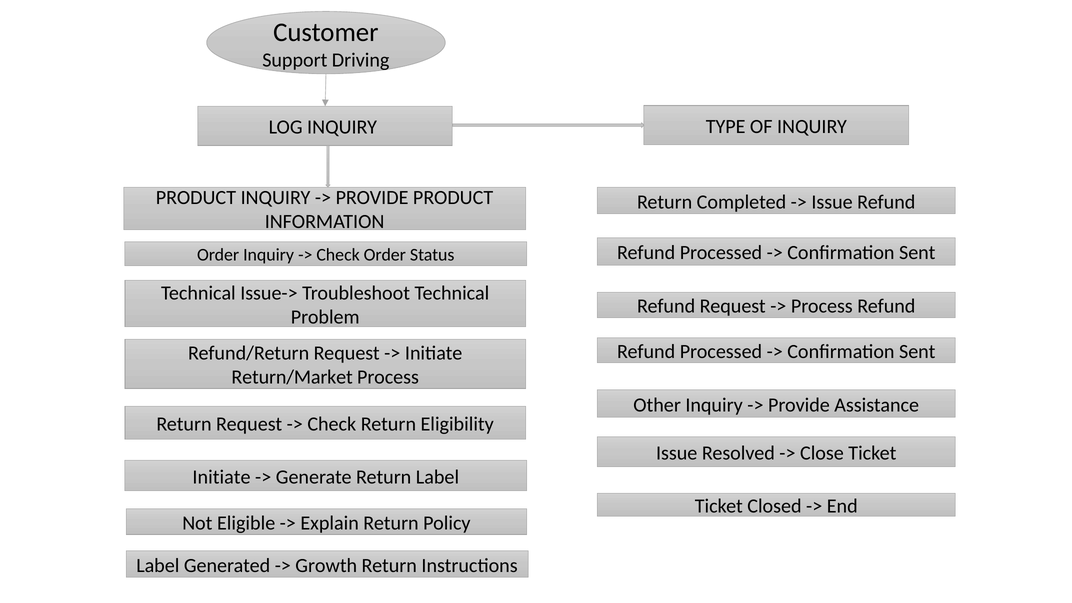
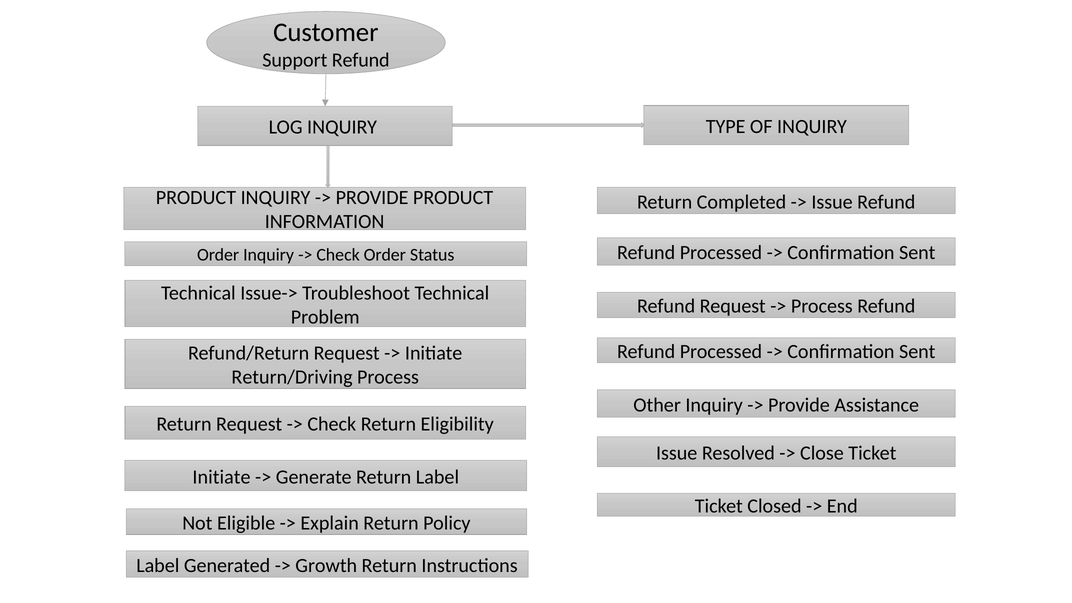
Support Driving: Driving -> Refund (361, 60)
Return/Market: Return/Market -> Return/Driving (292, 377)
